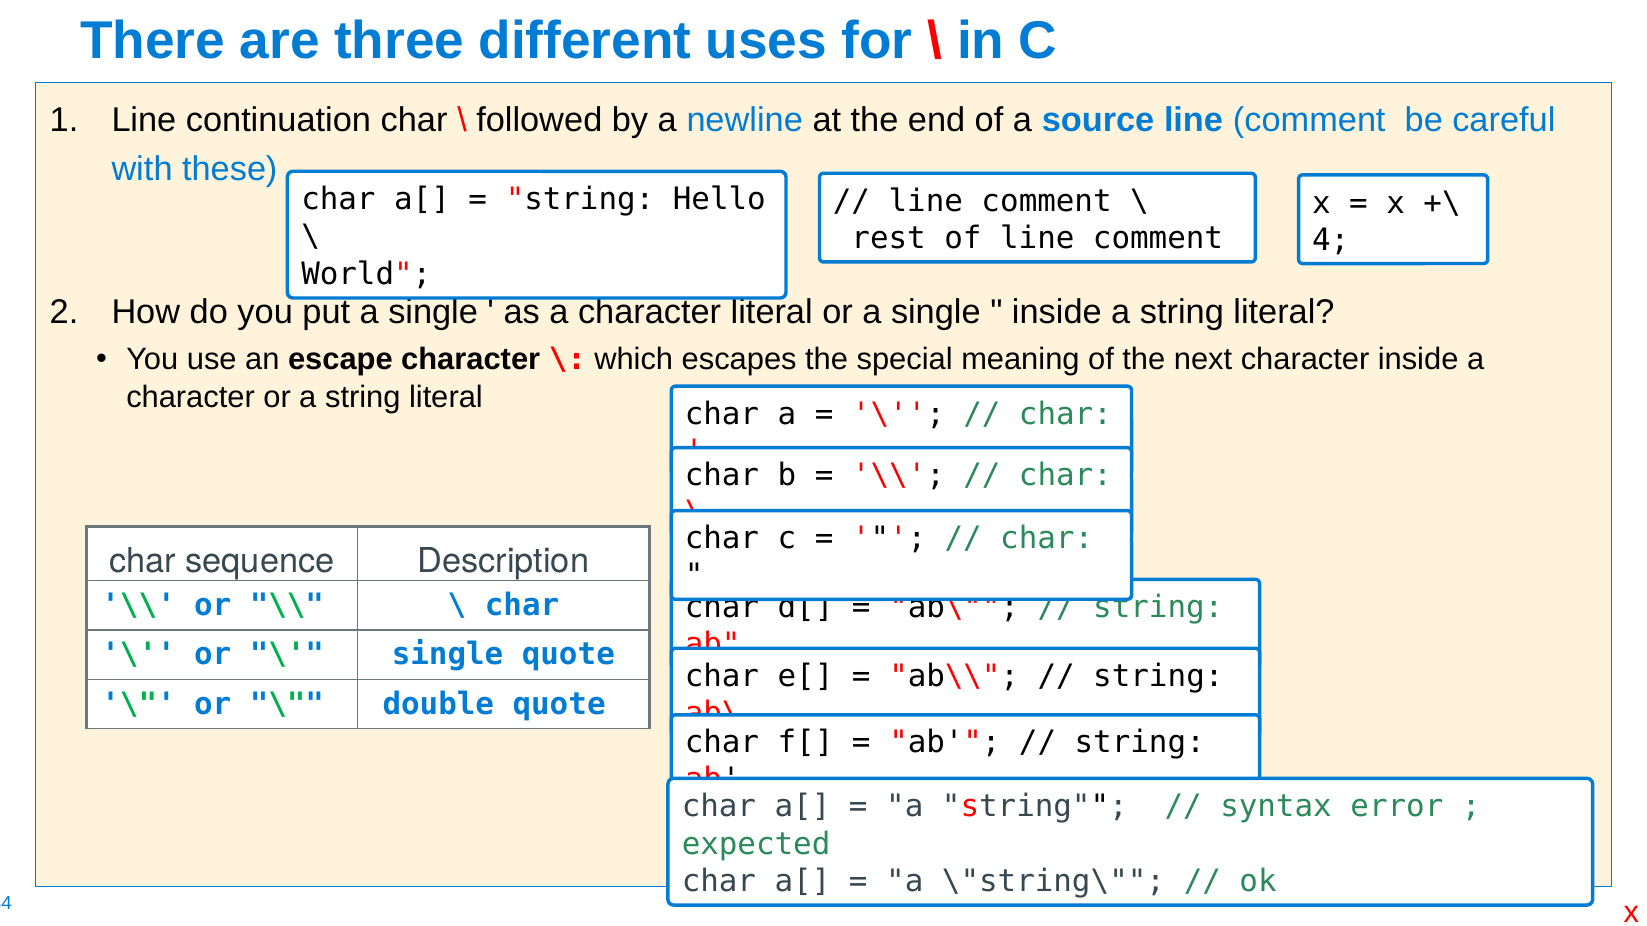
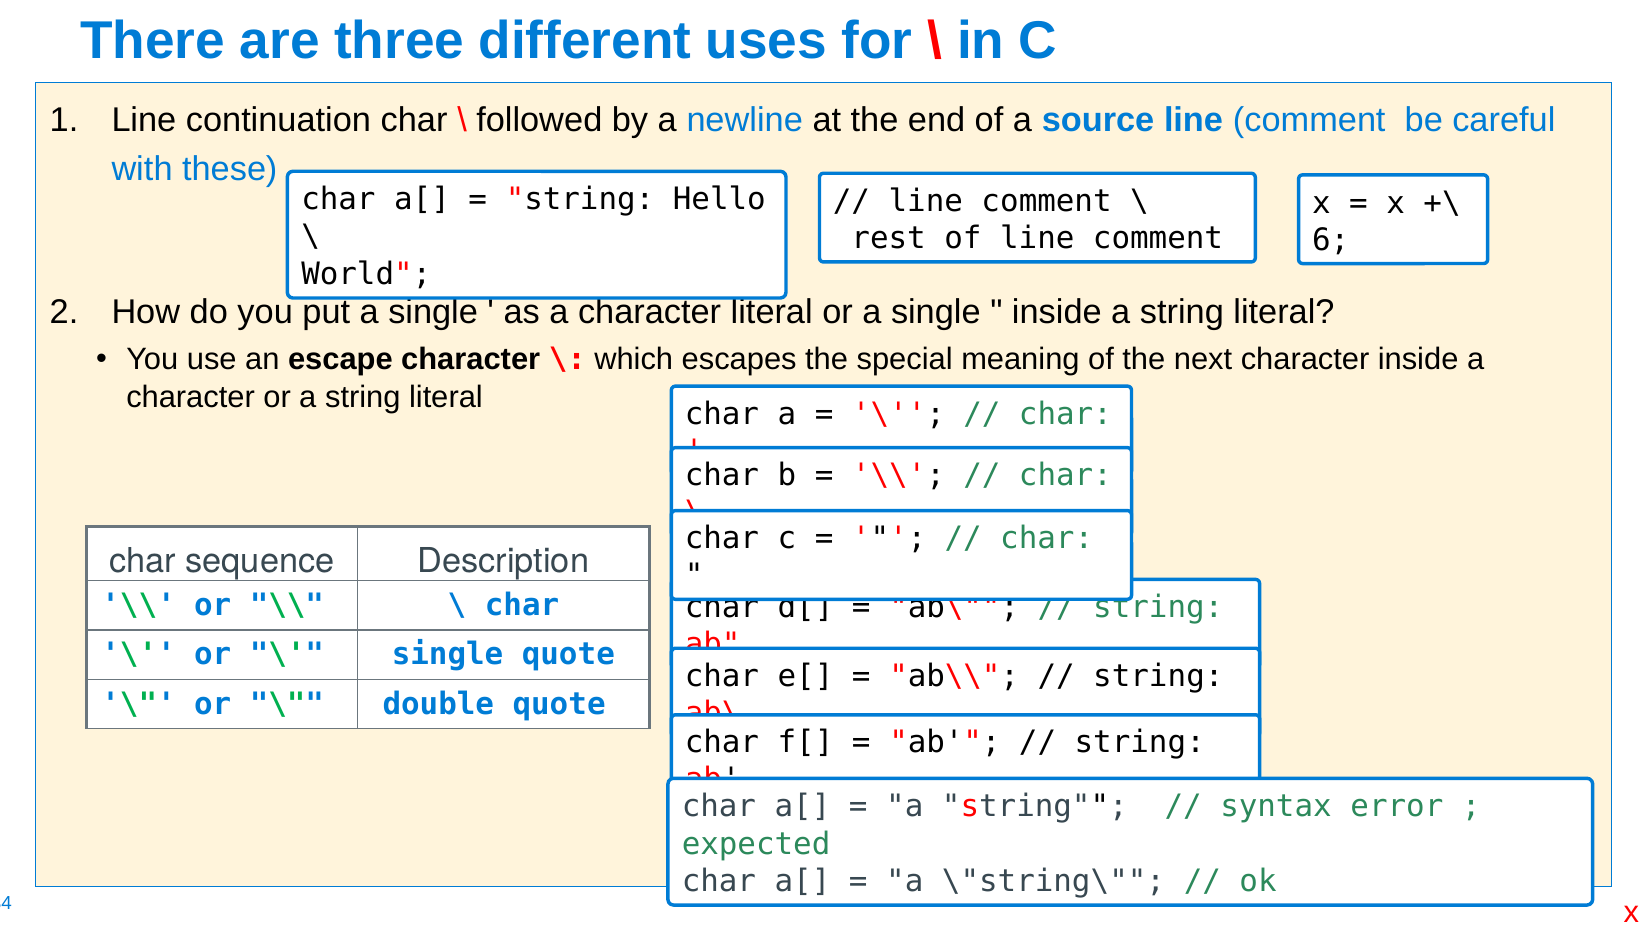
4: 4 -> 6 (1331, 240)
